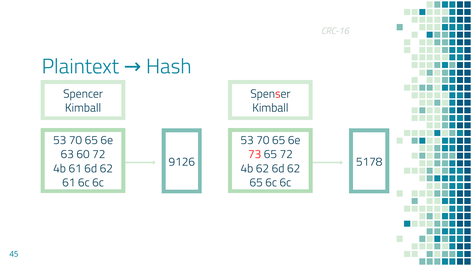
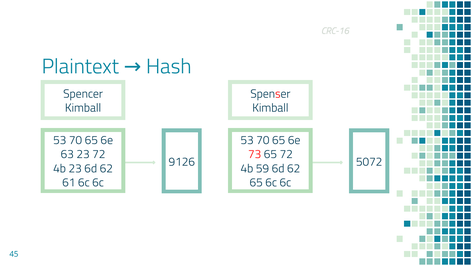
63 60: 60 -> 23 (83, 154)
5178: 5178 -> 5072 (369, 161)
4b 61: 61 -> 23 (75, 168)
4b 62: 62 -> 59 (262, 168)
